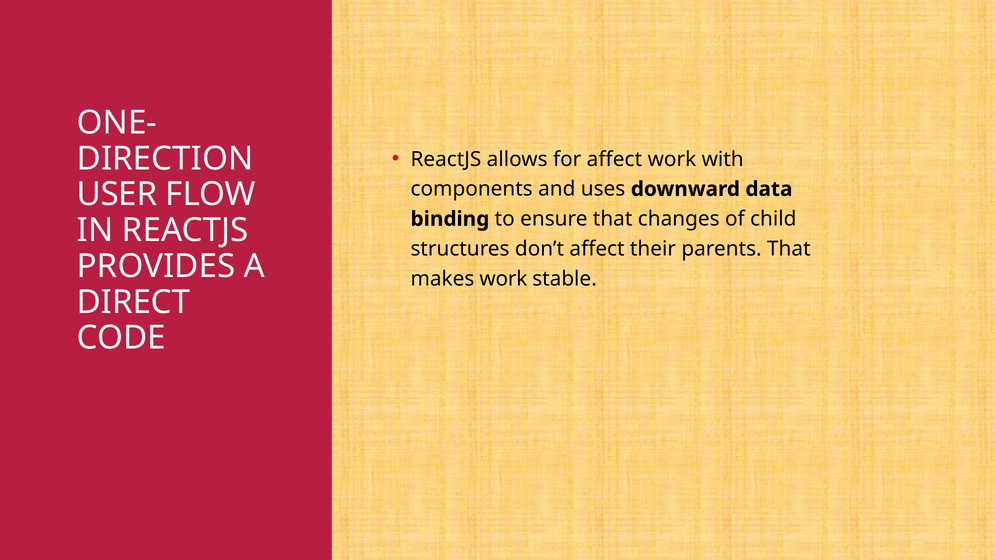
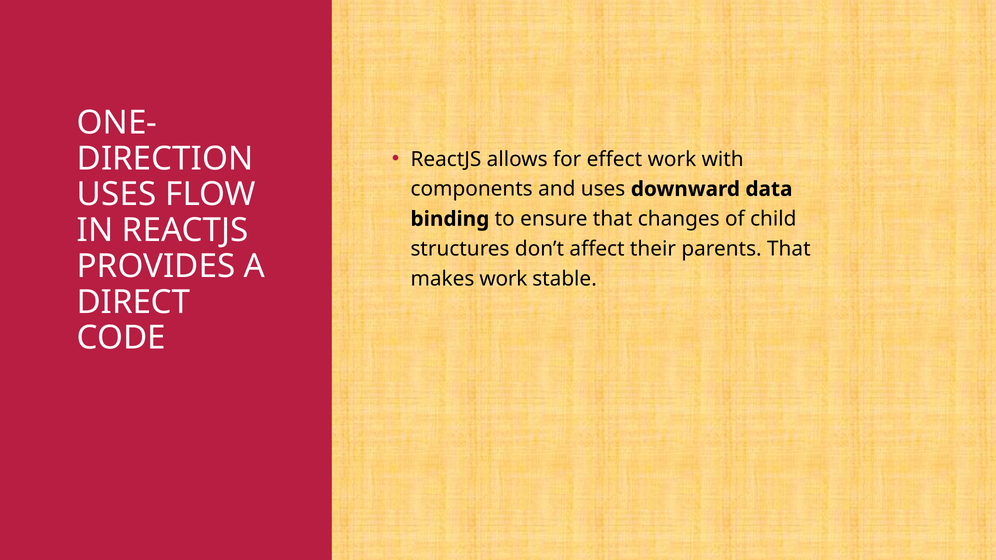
for affect: affect -> effect (614, 159)
USER: USER -> USES (117, 195)
